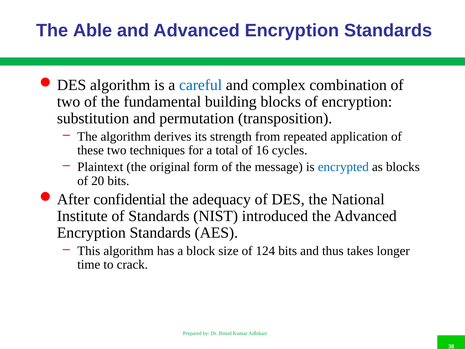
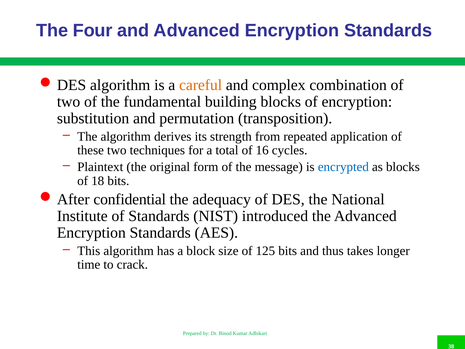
Able: Able -> Four (93, 30)
careful colour: blue -> orange (201, 85)
20: 20 -> 18 (98, 181)
124: 124 -> 125 (265, 251)
